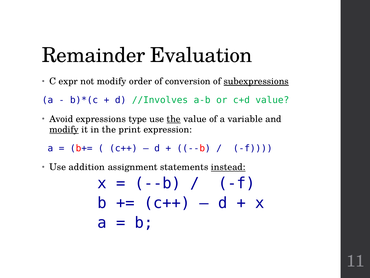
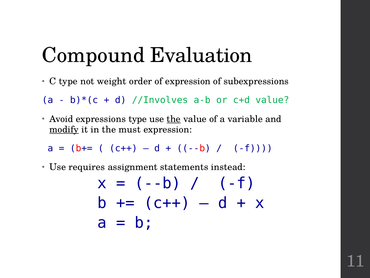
Remainder: Remainder -> Compound (93, 55)
C expr: expr -> type (68, 81)
not modify: modify -> weight (112, 81)
of conversion: conversion -> expression (188, 81)
subexpressions underline: present -> none (256, 81)
print: print -> must (130, 129)
addition: addition -> requires (87, 167)
instead underline: present -> none (228, 167)
